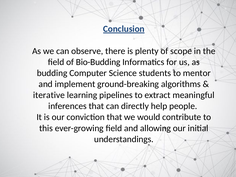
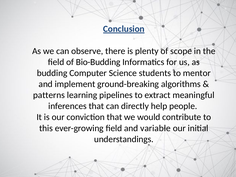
iterative: iterative -> patterns (49, 95)
allowing: allowing -> variable (155, 128)
